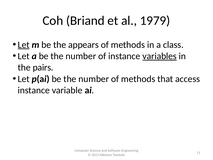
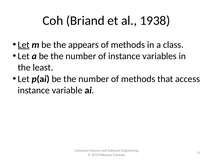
1979: 1979 -> 1938 (155, 21)
variables underline: present -> none (160, 56)
pairs: pairs -> least (43, 67)
